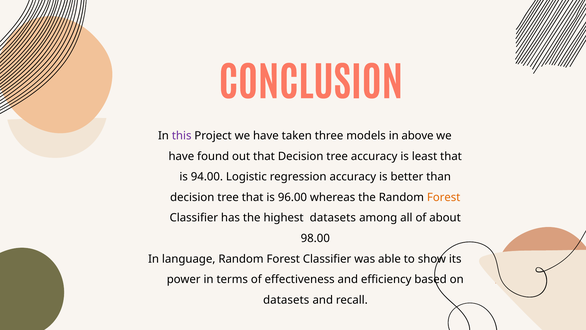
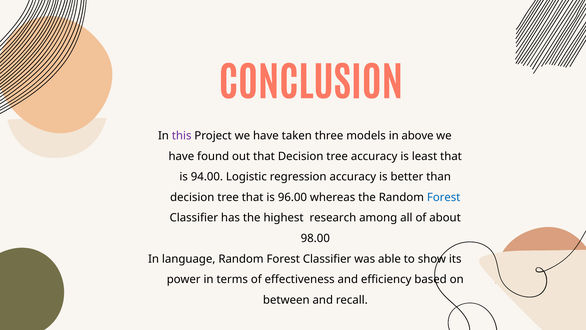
Forest colour: orange -> blue (444, 197)
highest datasets: datasets -> research (333, 218)
datasets: datasets -> between (286, 300)
